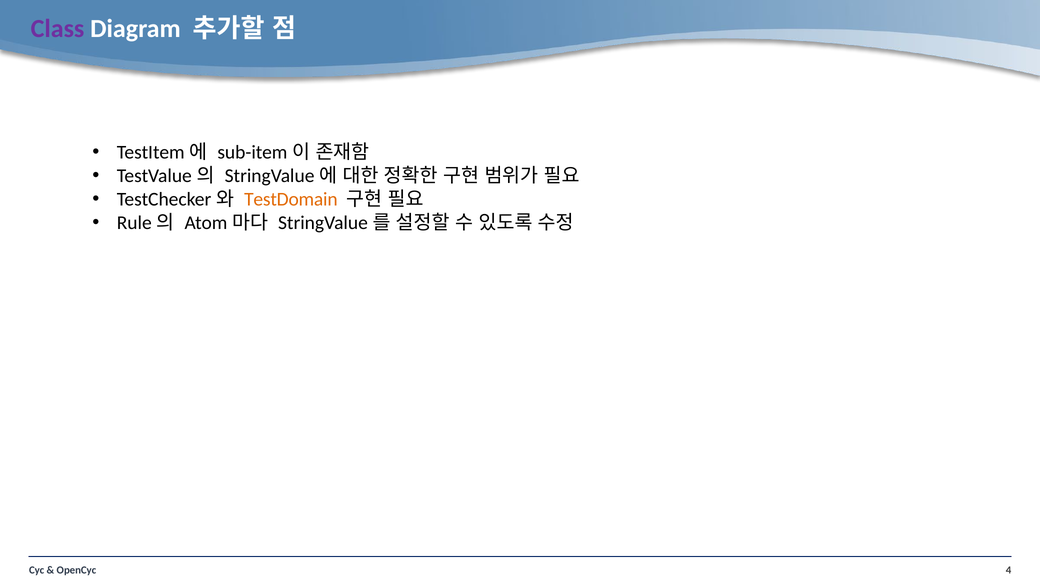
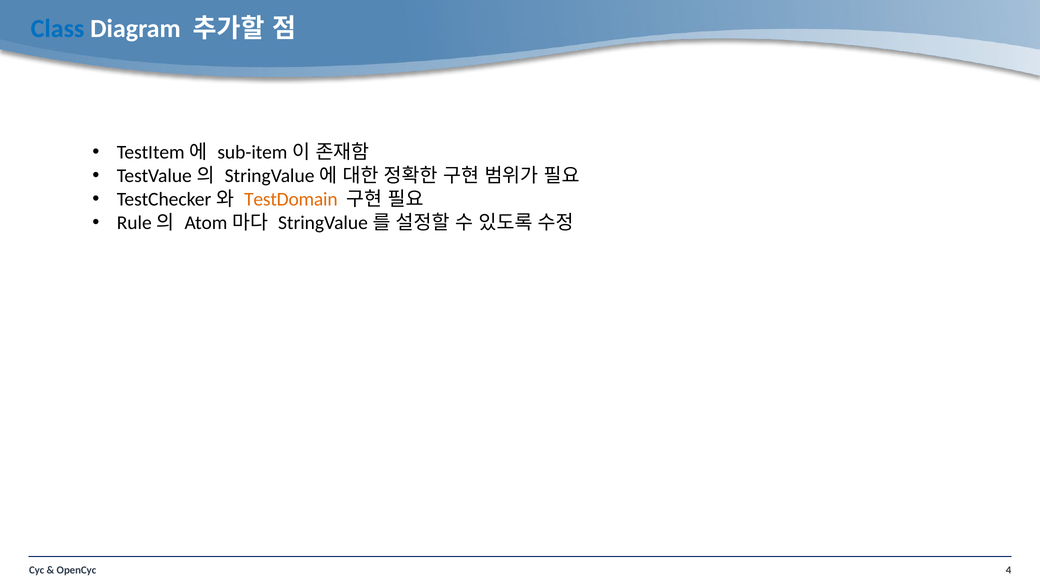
Class colour: purple -> blue (58, 29)
